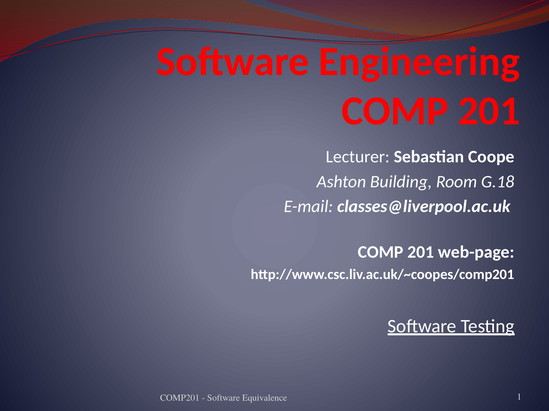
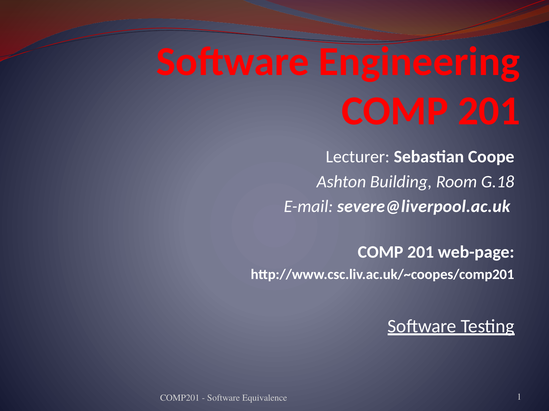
classes@liverpool.ac.uk: classes@liverpool.ac.uk -> severe@liverpool.ac.uk (424, 207)
